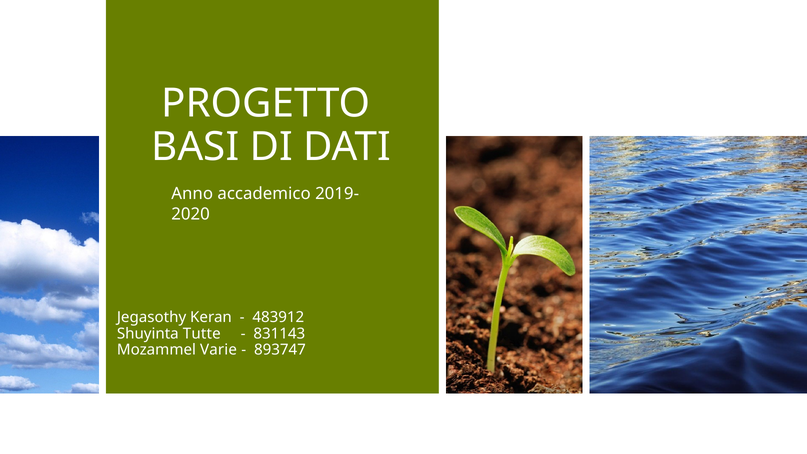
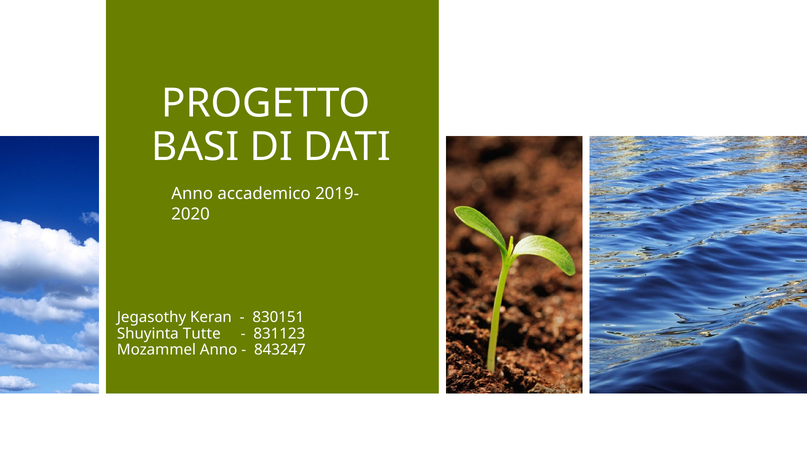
483912: 483912 -> 830151 (278, 317)
831143: 831143 -> 831123 (279, 333)
Mozammel Varie: Varie -> Anno (219, 350)
893747: 893747 -> 843247 (280, 350)
